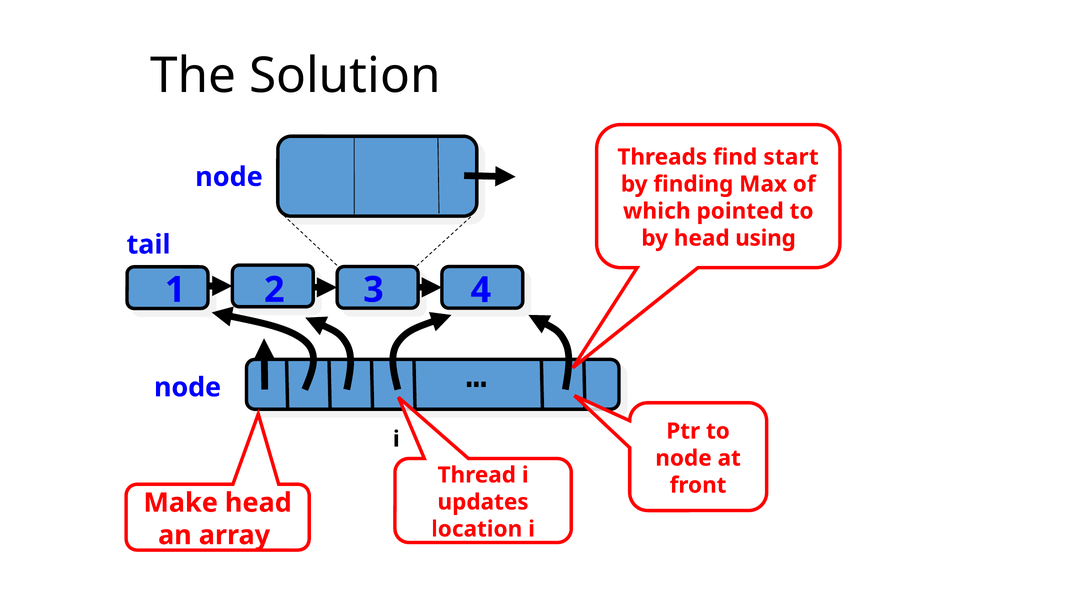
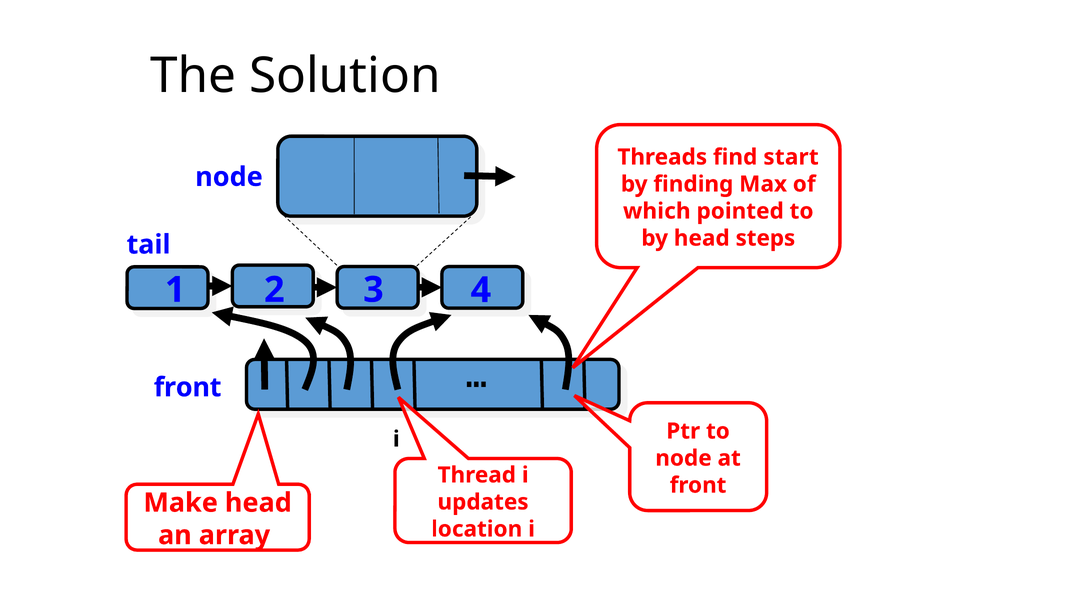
using: using -> steps (765, 238)
node: node -> front (188, 387)
